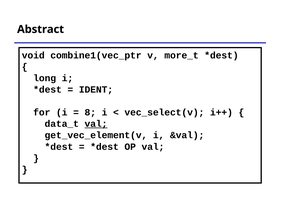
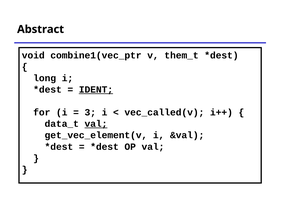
more_t: more_t -> them_t (182, 55)
IDENT underline: none -> present (96, 89)
8: 8 -> 3 (90, 112)
vec_select(v: vec_select(v -> vec_called(v (164, 112)
